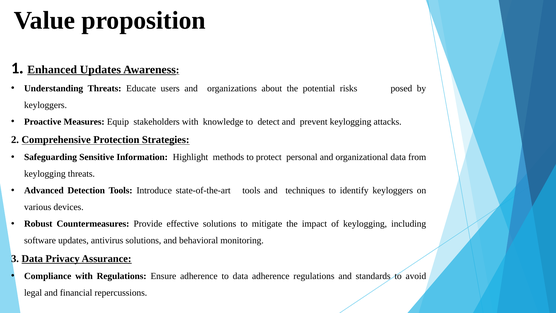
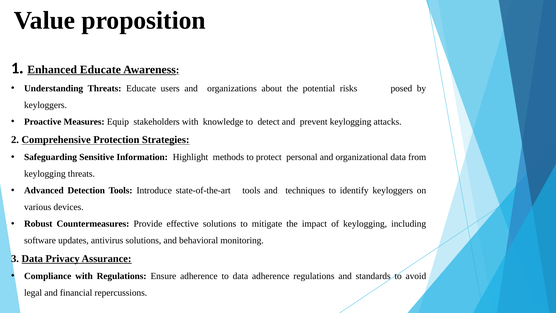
Enhanced Updates: Updates -> Educate (100, 69)
